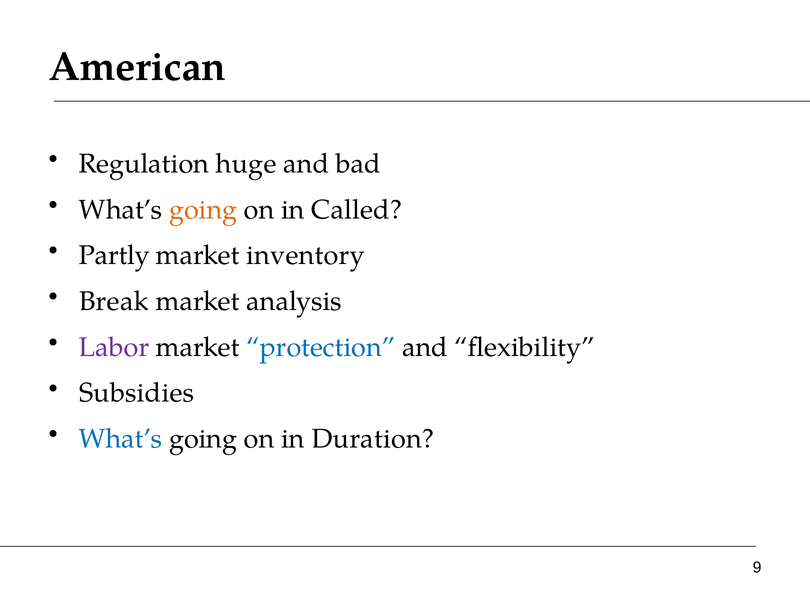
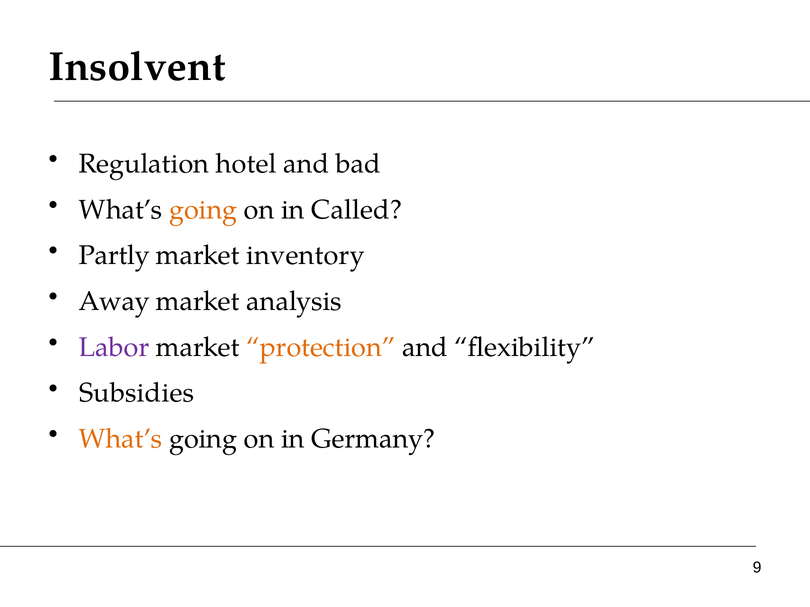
American: American -> Insolvent (137, 67)
huge: huge -> hotel (246, 164)
Break: Break -> Away (114, 302)
protection colour: blue -> orange (321, 347)
What’s colour: blue -> orange (121, 439)
Duration: Duration -> Germany (373, 439)
